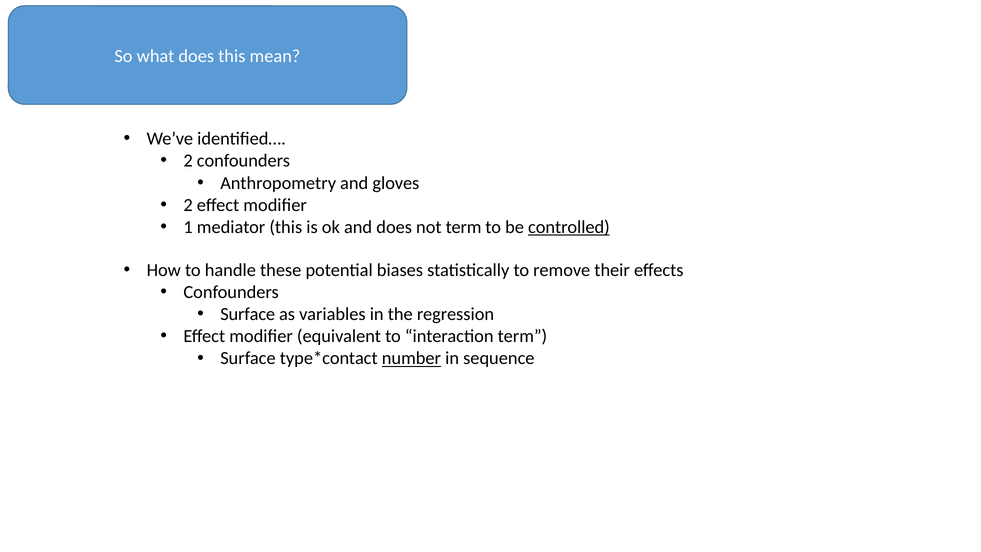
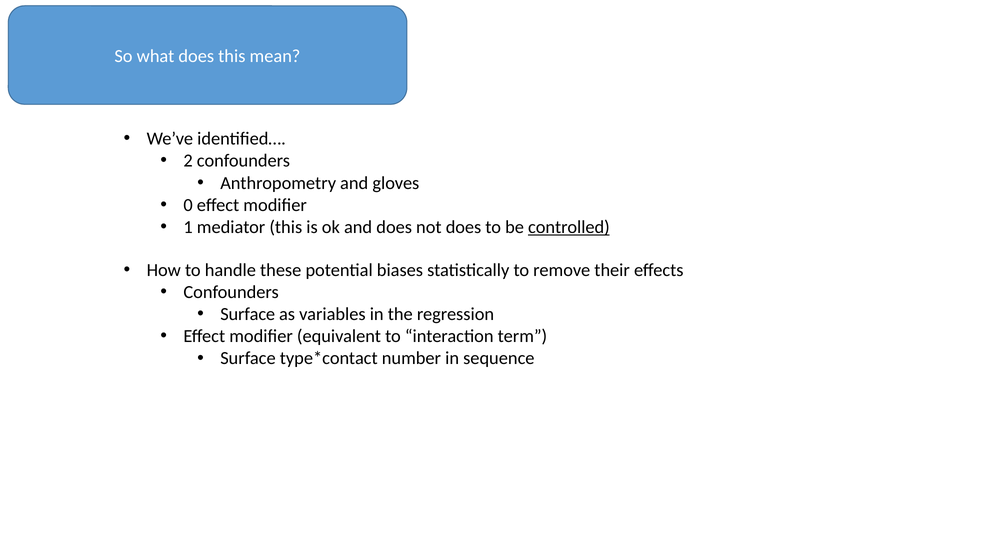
2: 2 -> 0 (188, 205)
not term: term -> does (464, 227)
number underline: present -> none (411, 358)
